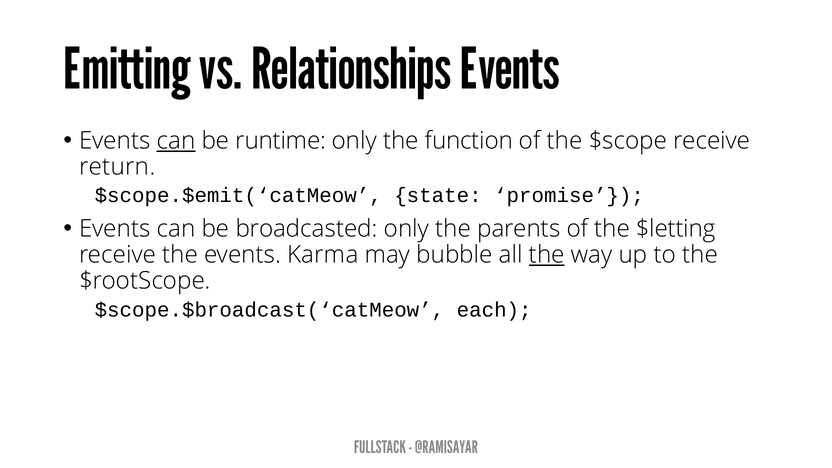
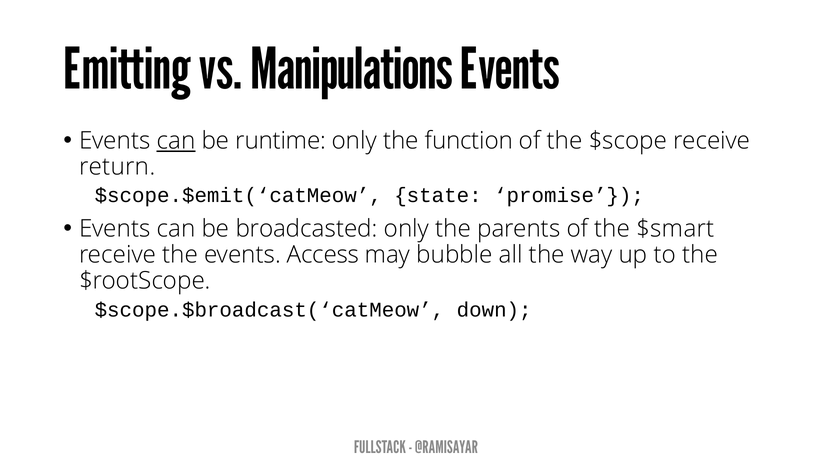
Relationships: Relationships -> Manipulations (351, 70)
$letting: $letting -> $smart (675, 229)
Karma: Karma -> Access (323, 255)
the underline: present -> none (547, 255)
each: each -> down (494, 310)
